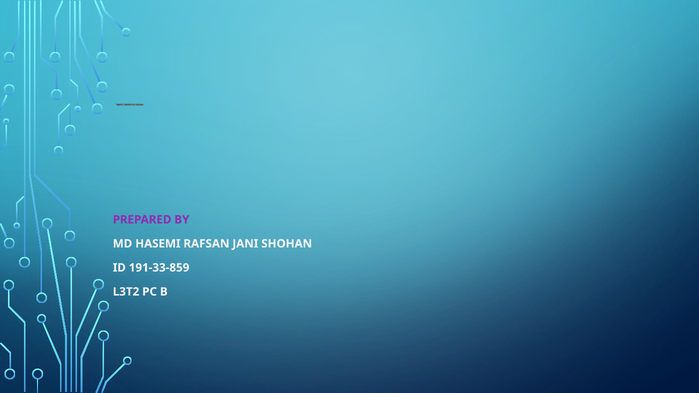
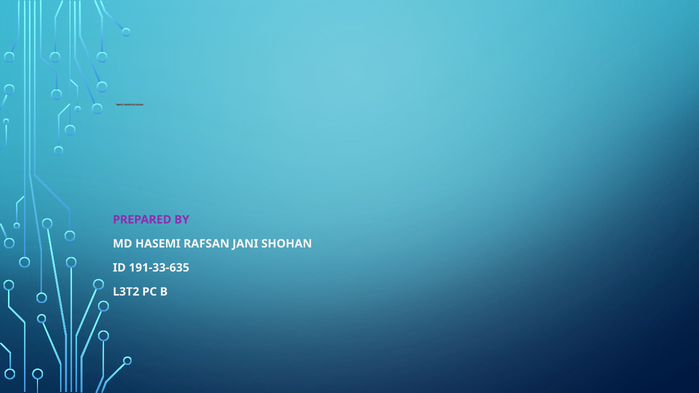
191-33-859: 191-33-859 -> 191-33-635 (159, 268)
